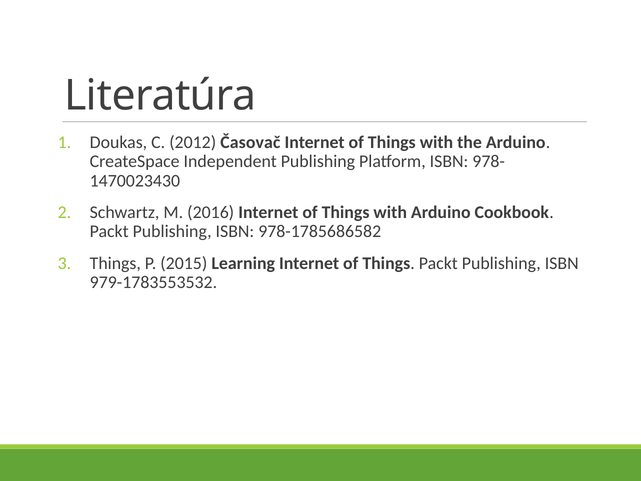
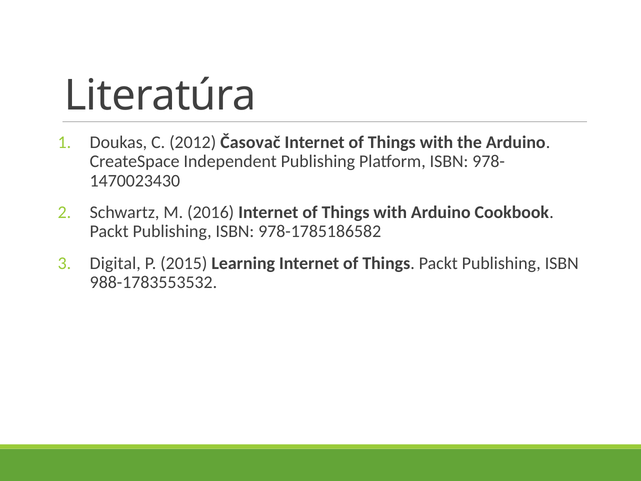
978-1785686582: 978-1785686582 -> 978-1785186582 (320, 231)
Things: Things -> Digital (115, 263)
979-1783553532: 979-1783553532 -> 988-1783553532 (153, 282)
